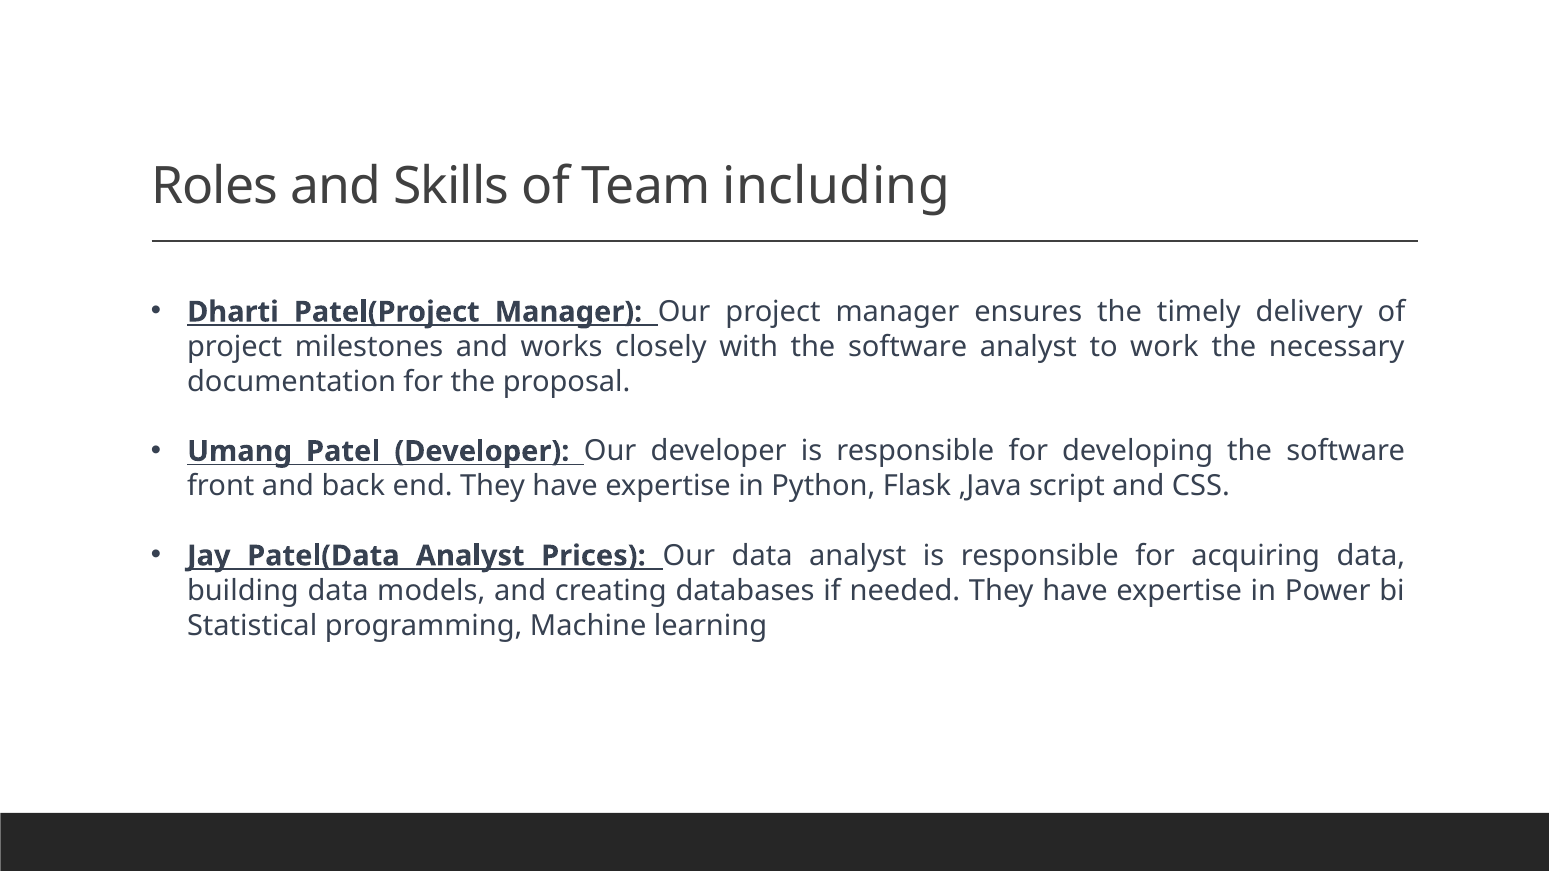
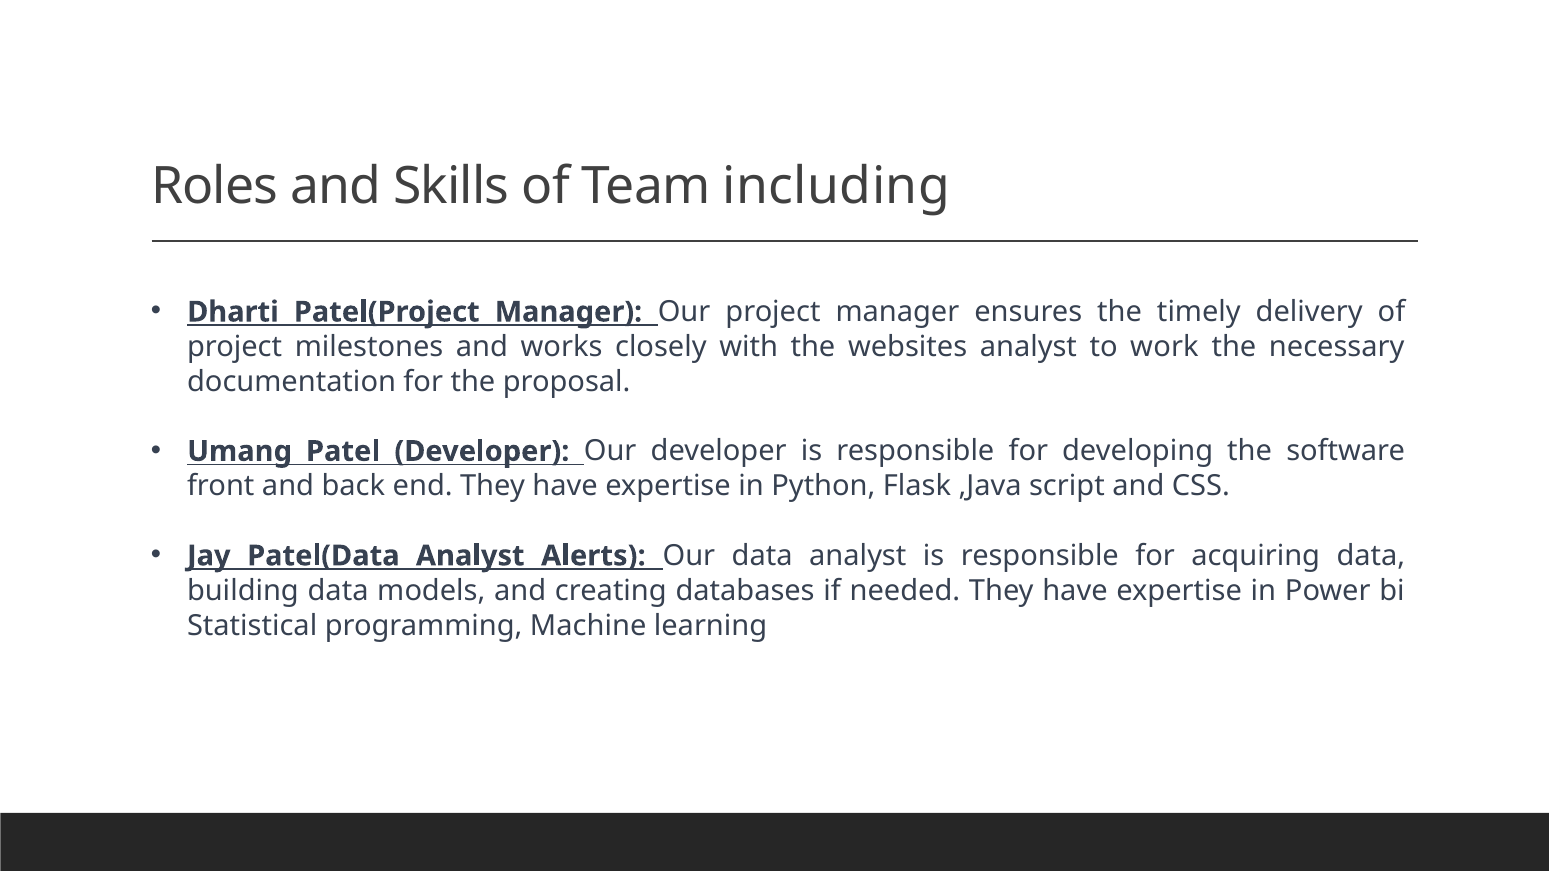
with the software: software -> websites (908, 347)
Prices: Prices -> Alerts (593, 556)
